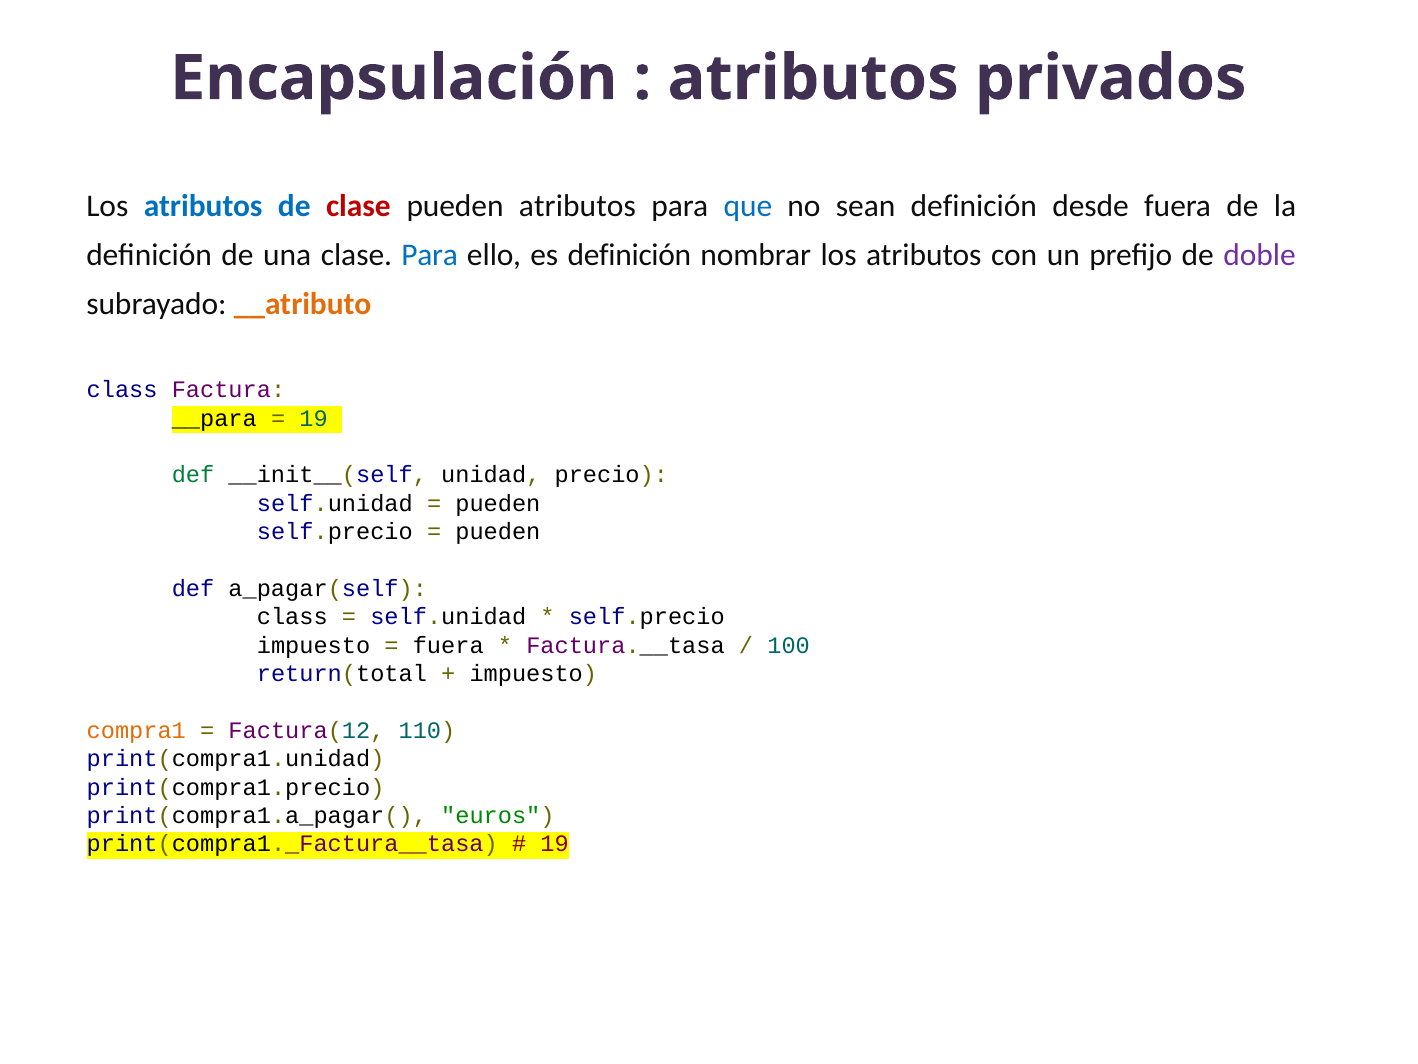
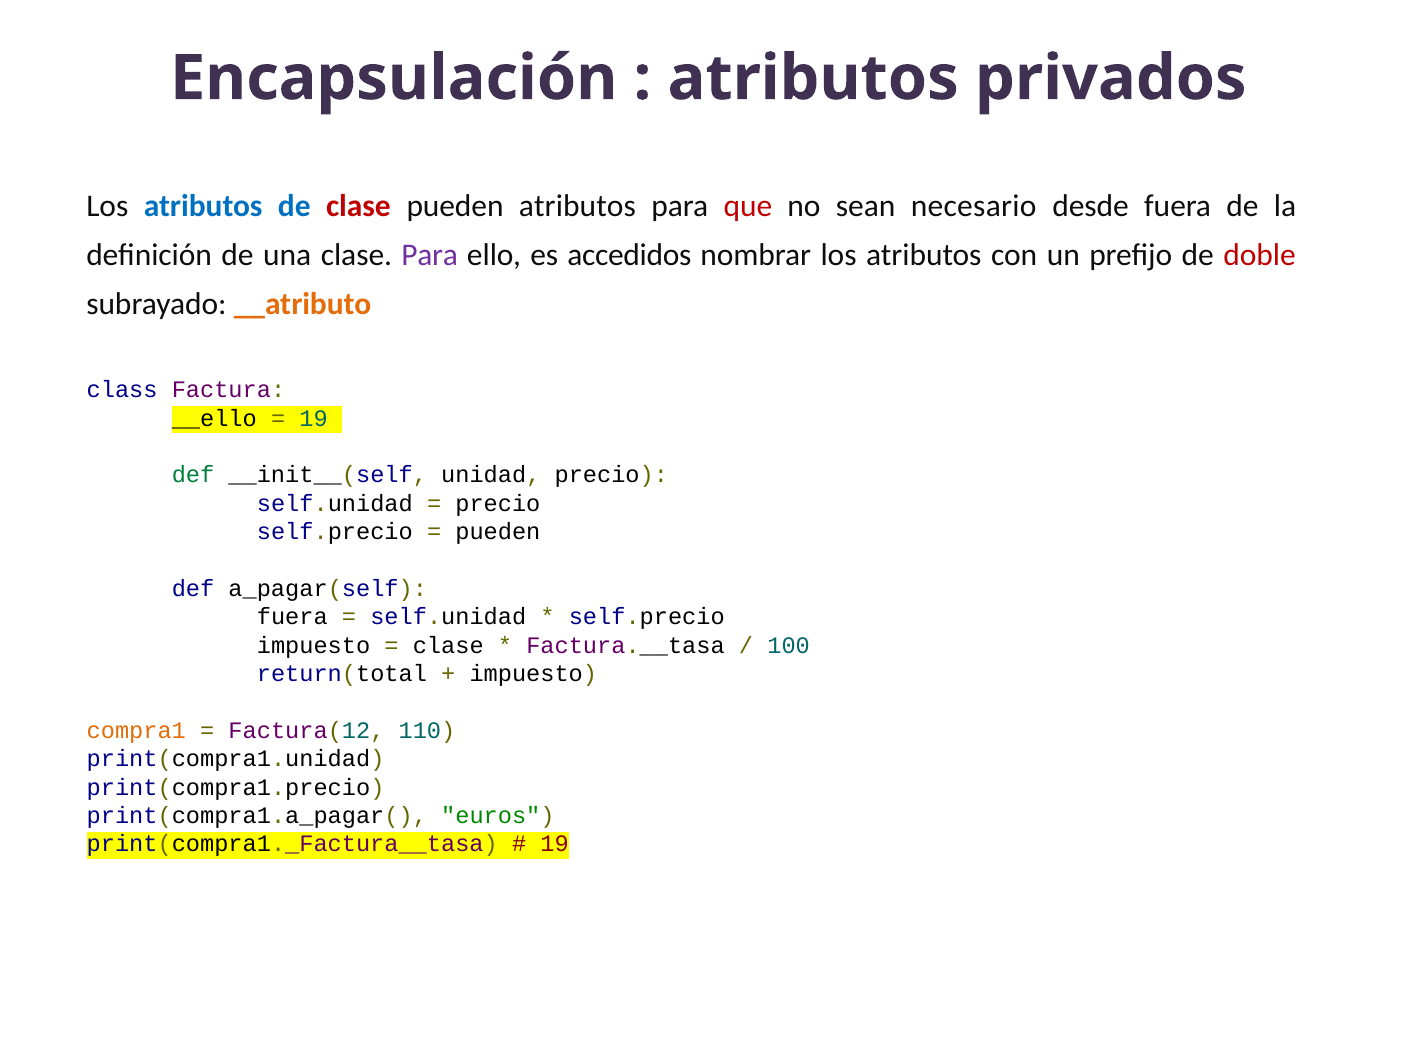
que colour: blue -> red (748, 206)
sean definición: definición -> necesario (974, 206)
Para colour: blue -> purple (430, 255)
es definición: definición -> accedidos (629, 255)
doble colour: purple -> red (1260, 255)
__para: __para -> __ello (214, 418)
pueden: pueden -> precio (498, 503)
class: class -> fuera (292, 617)
fuera: fuera -> clase (448, 645)
